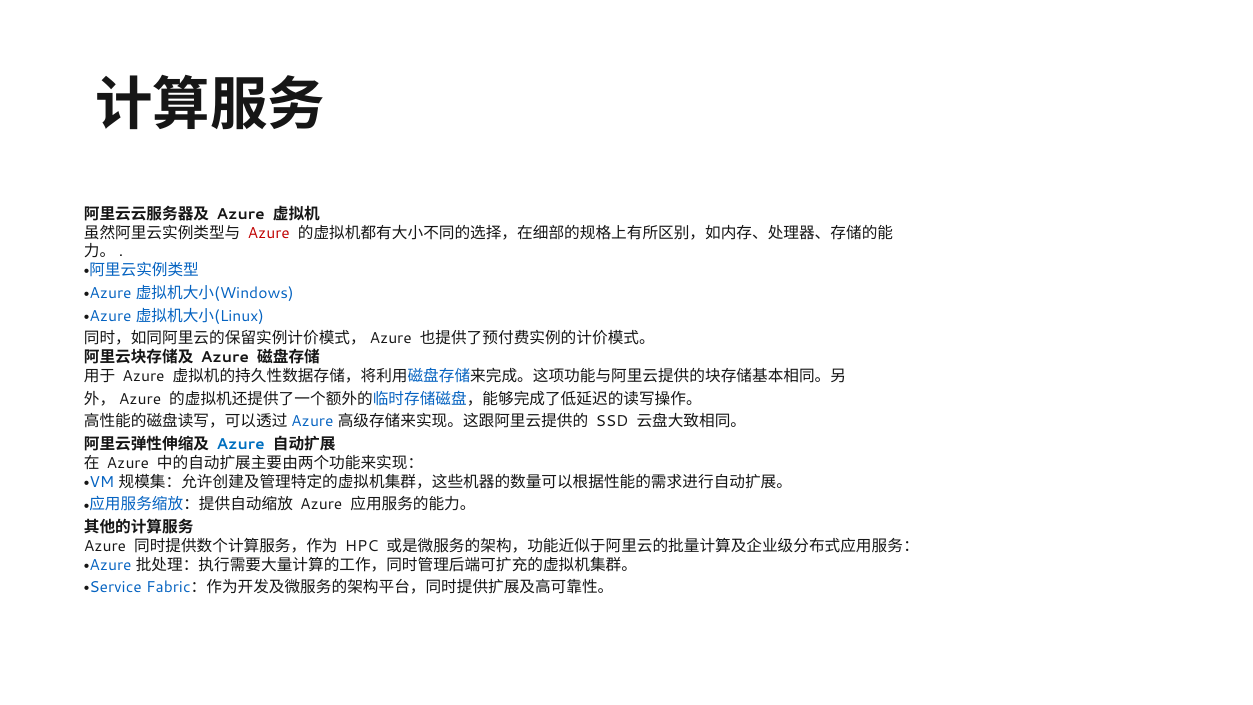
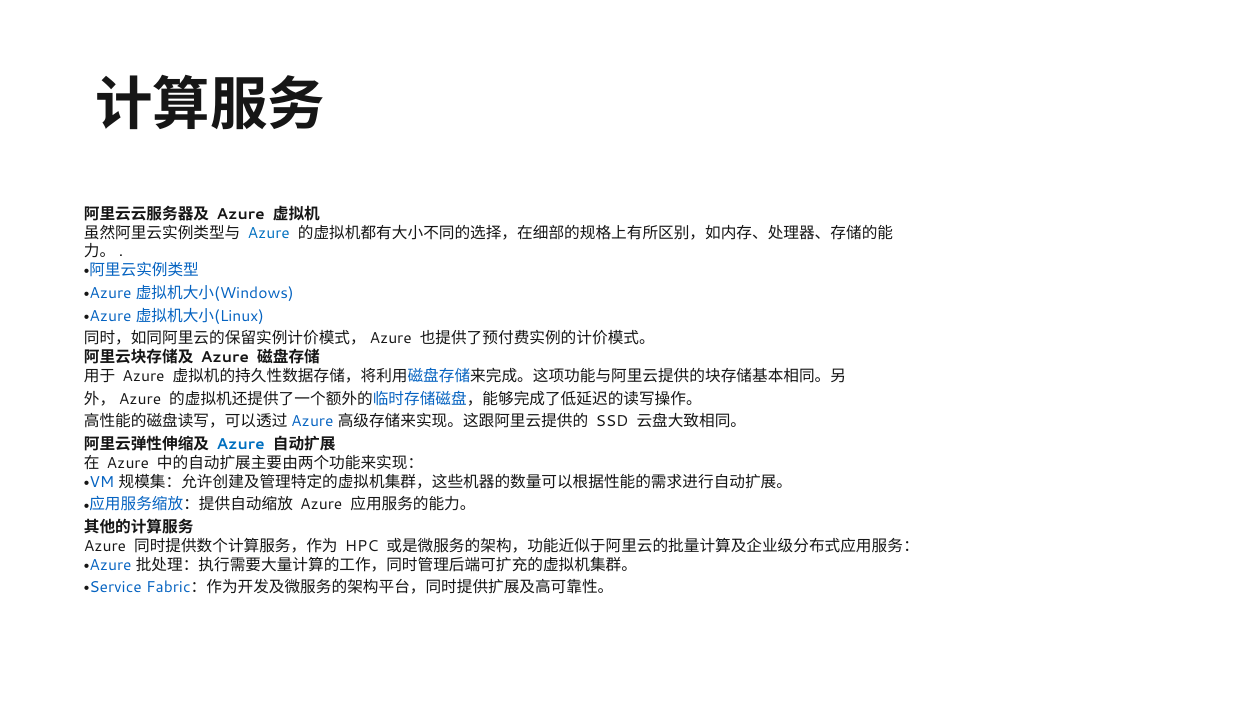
Azure colour: red -> blue (269, 233)
